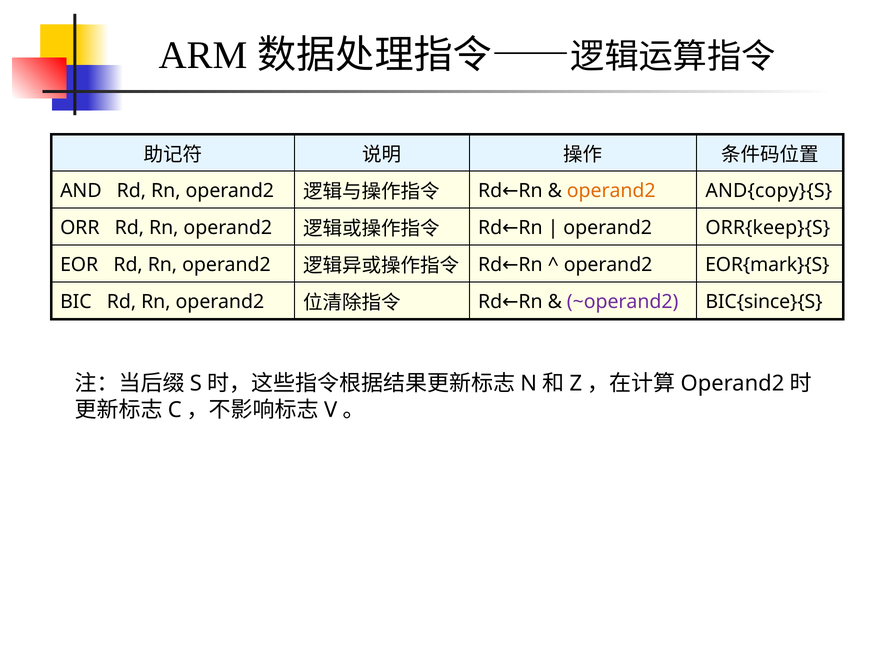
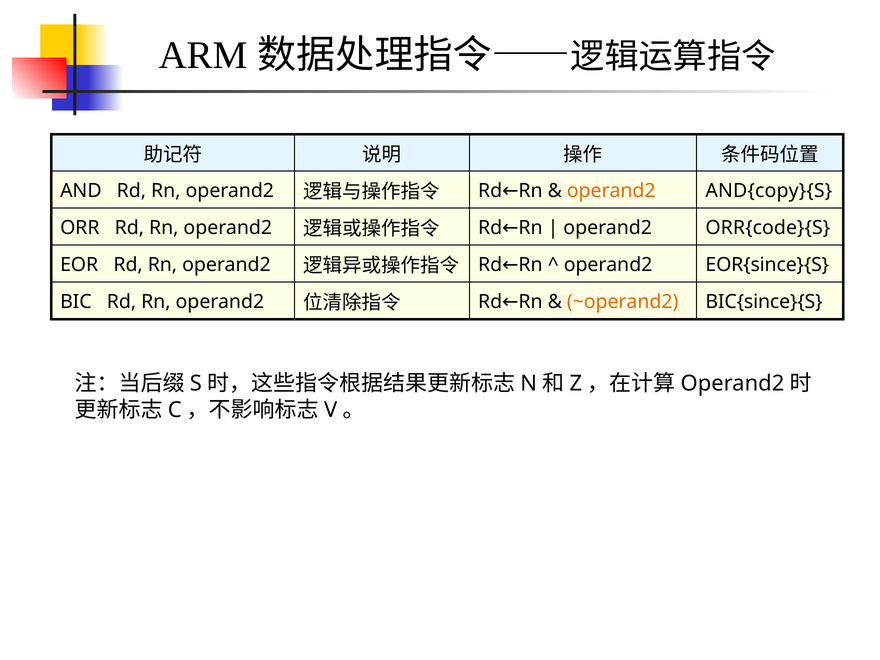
ORR{keep}{S: ORR{keep}{S -> ORR{code}{S (768, 228)
EOR{mark}{S: EOR{mark}{S -> EOR{since}{S (767, 265)
~operand2 colour: purple -> orange (623, 302)
